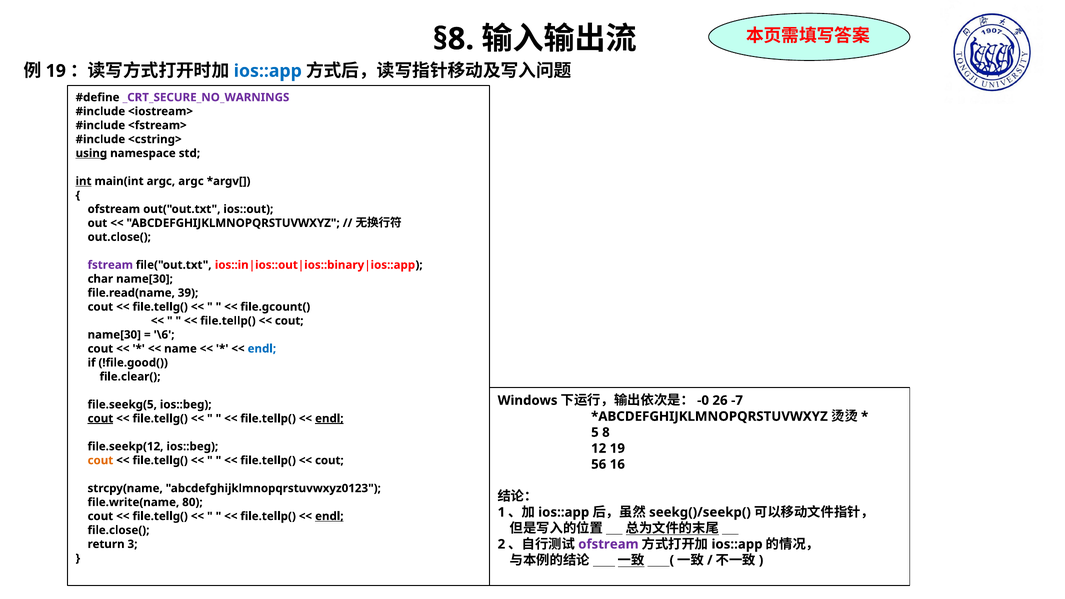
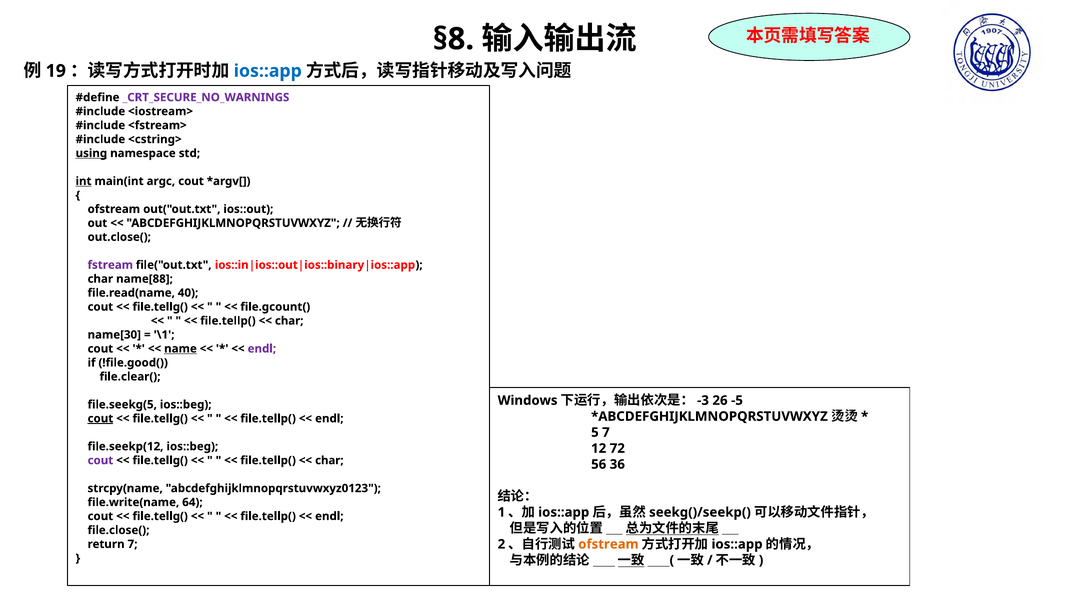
argc argc: argc -> cout (191, 181)
char name[30: name[30 -> name[88 (144, 279)
39: 39 -> 40 (188, 293)
cout: cout -> char (289, 321)
\6: \6 -> \1 (164, 335)
name underline: none -> present (180, 349)
endl colour: blue -> purple (262, 349)
-0: -0 -> -3 (703, 400)
-7: -7 -> -5 (737, 400)
endl underline: present -> none (329, 419)
5 8: 8 -> 7 (606, 432)
12 19: 19 -> 72 (617, 448)
cout colour: orange -> purple (100, 460)
cout: cout -> char (329, 460)
16: 16 -> 36 (617, 464)
80: 80 -> 64 (192, 502)
endl underline: present -> none (329, 516)
ofstream colour: purple -> orange (608, 544)
return 3: 3 -> 7 (133, 544)
